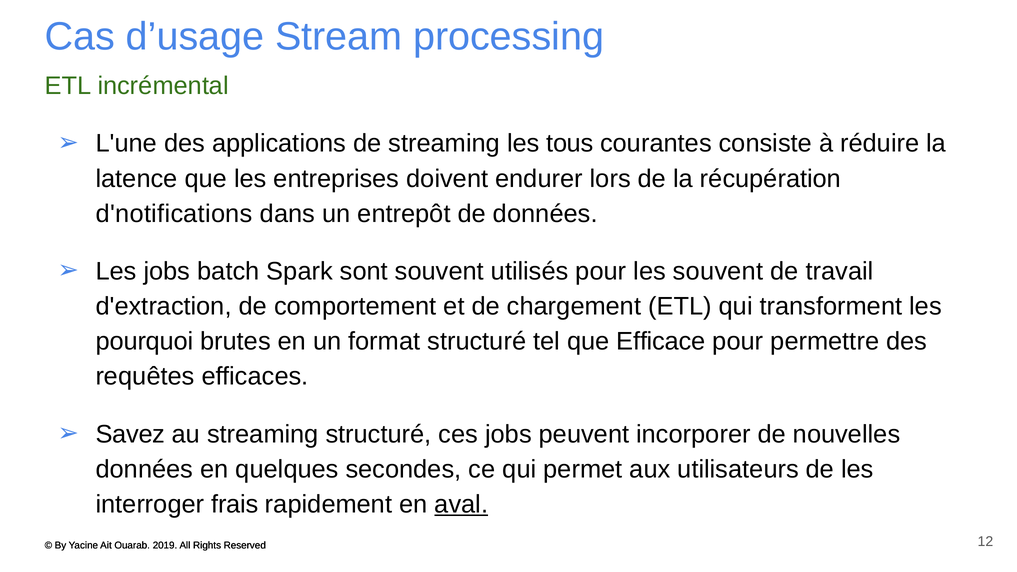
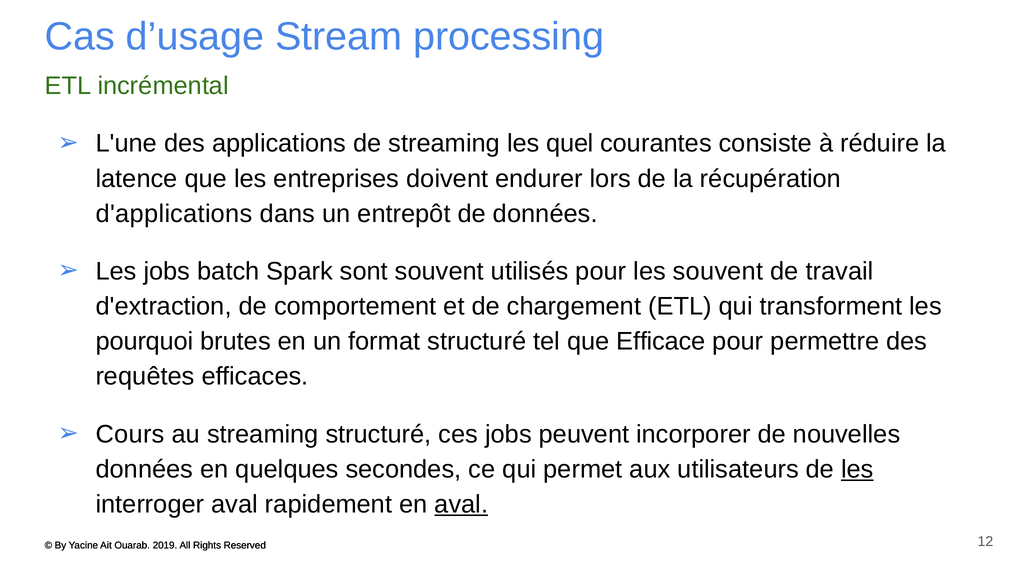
tous: tous -> quel (570, 144)
d'notifications: d'notifications -> d'applications (174, 214)
Savez: Savez -> Cours (130, 434)
les underline: none -> present (857, 469)
interroger frais: frais -> aval (235, 504)
